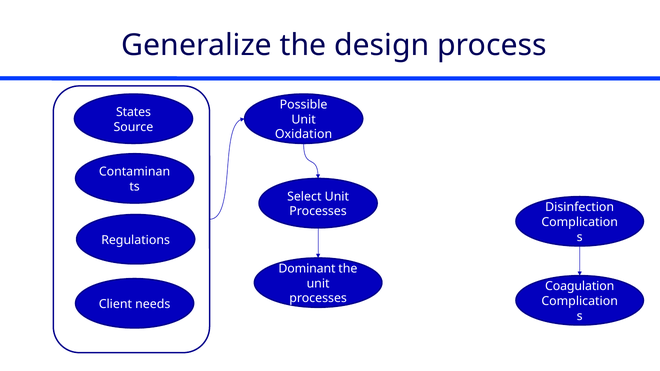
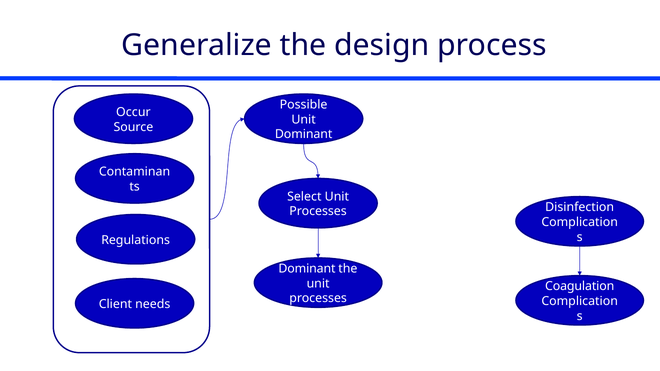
States: States -> Occur (133, 112)
Oxidation: Oxidation -> Dominant (304, 134)
